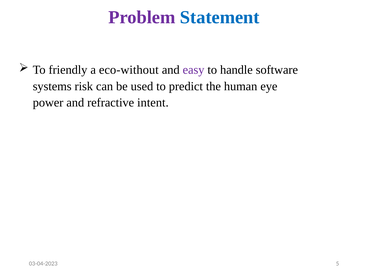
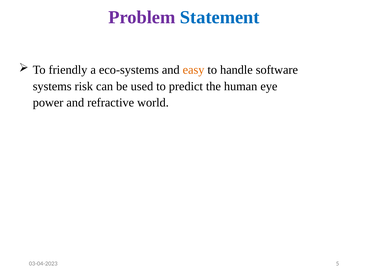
eco-without: eco-without -> eco-systems (129, 70)
easy colour: purple -> orange (194, 70)
intent: intent -> world (153, 103)
